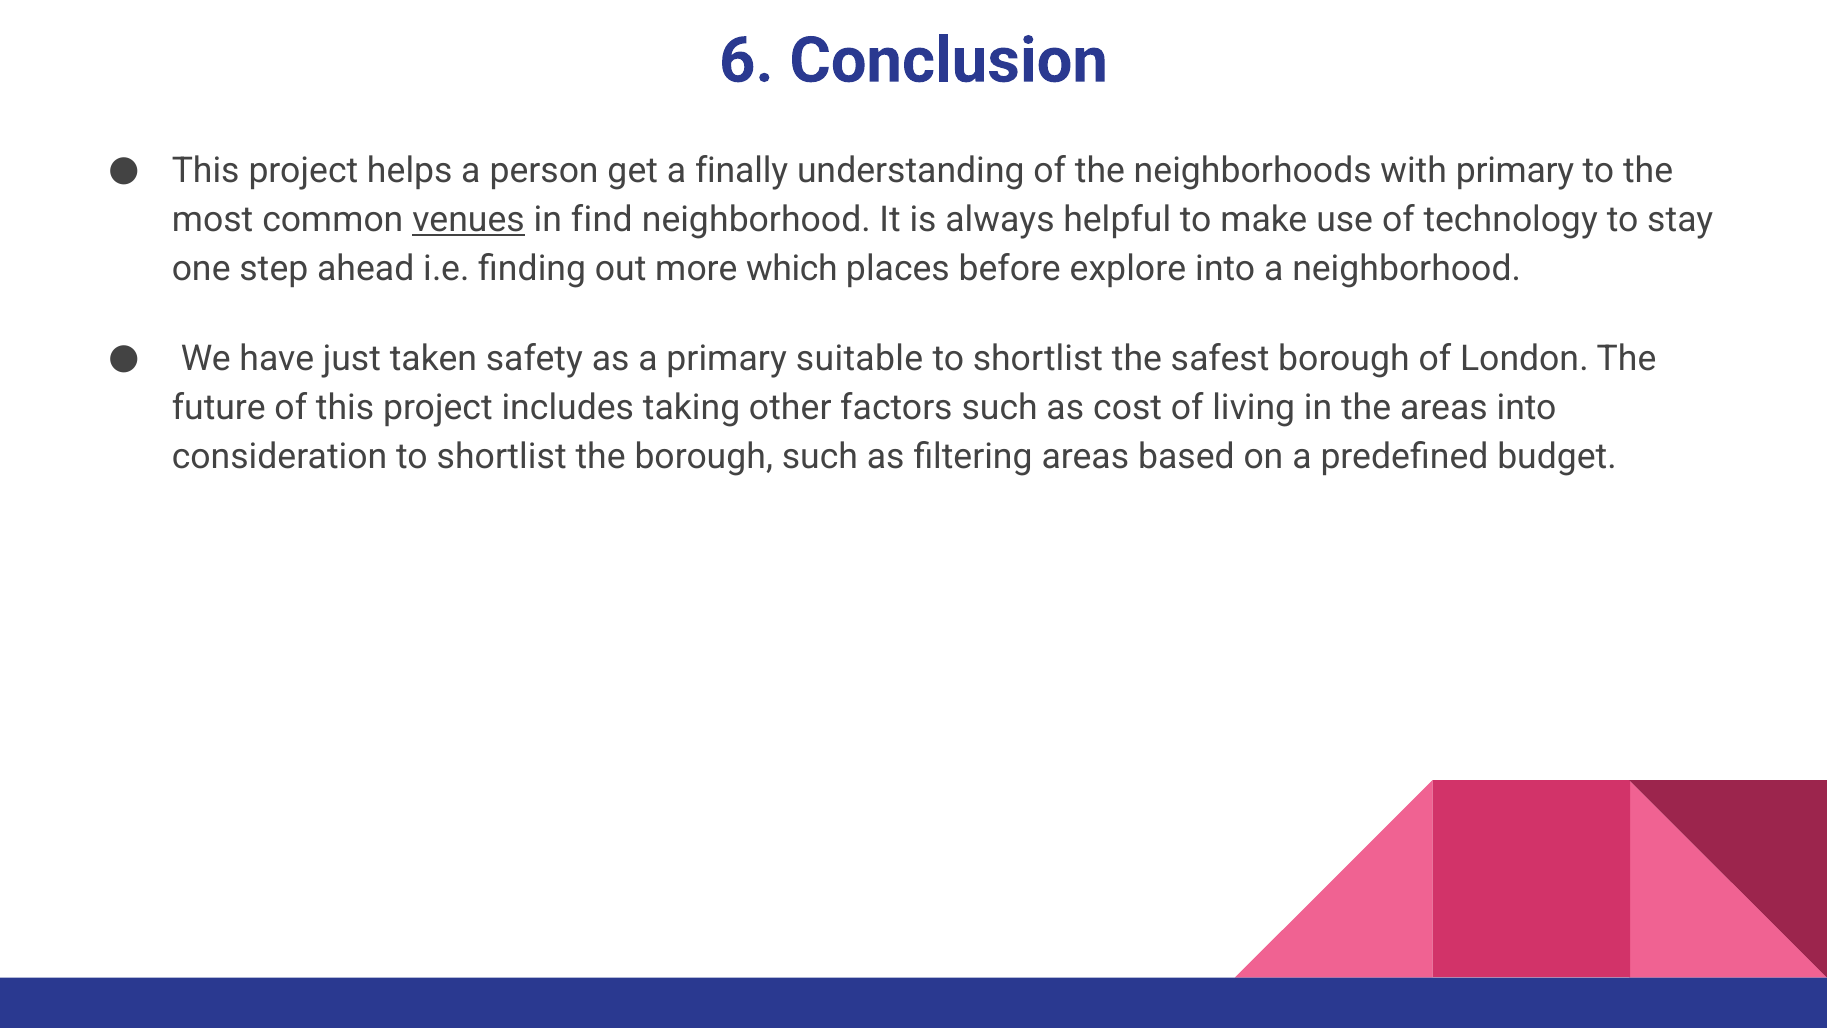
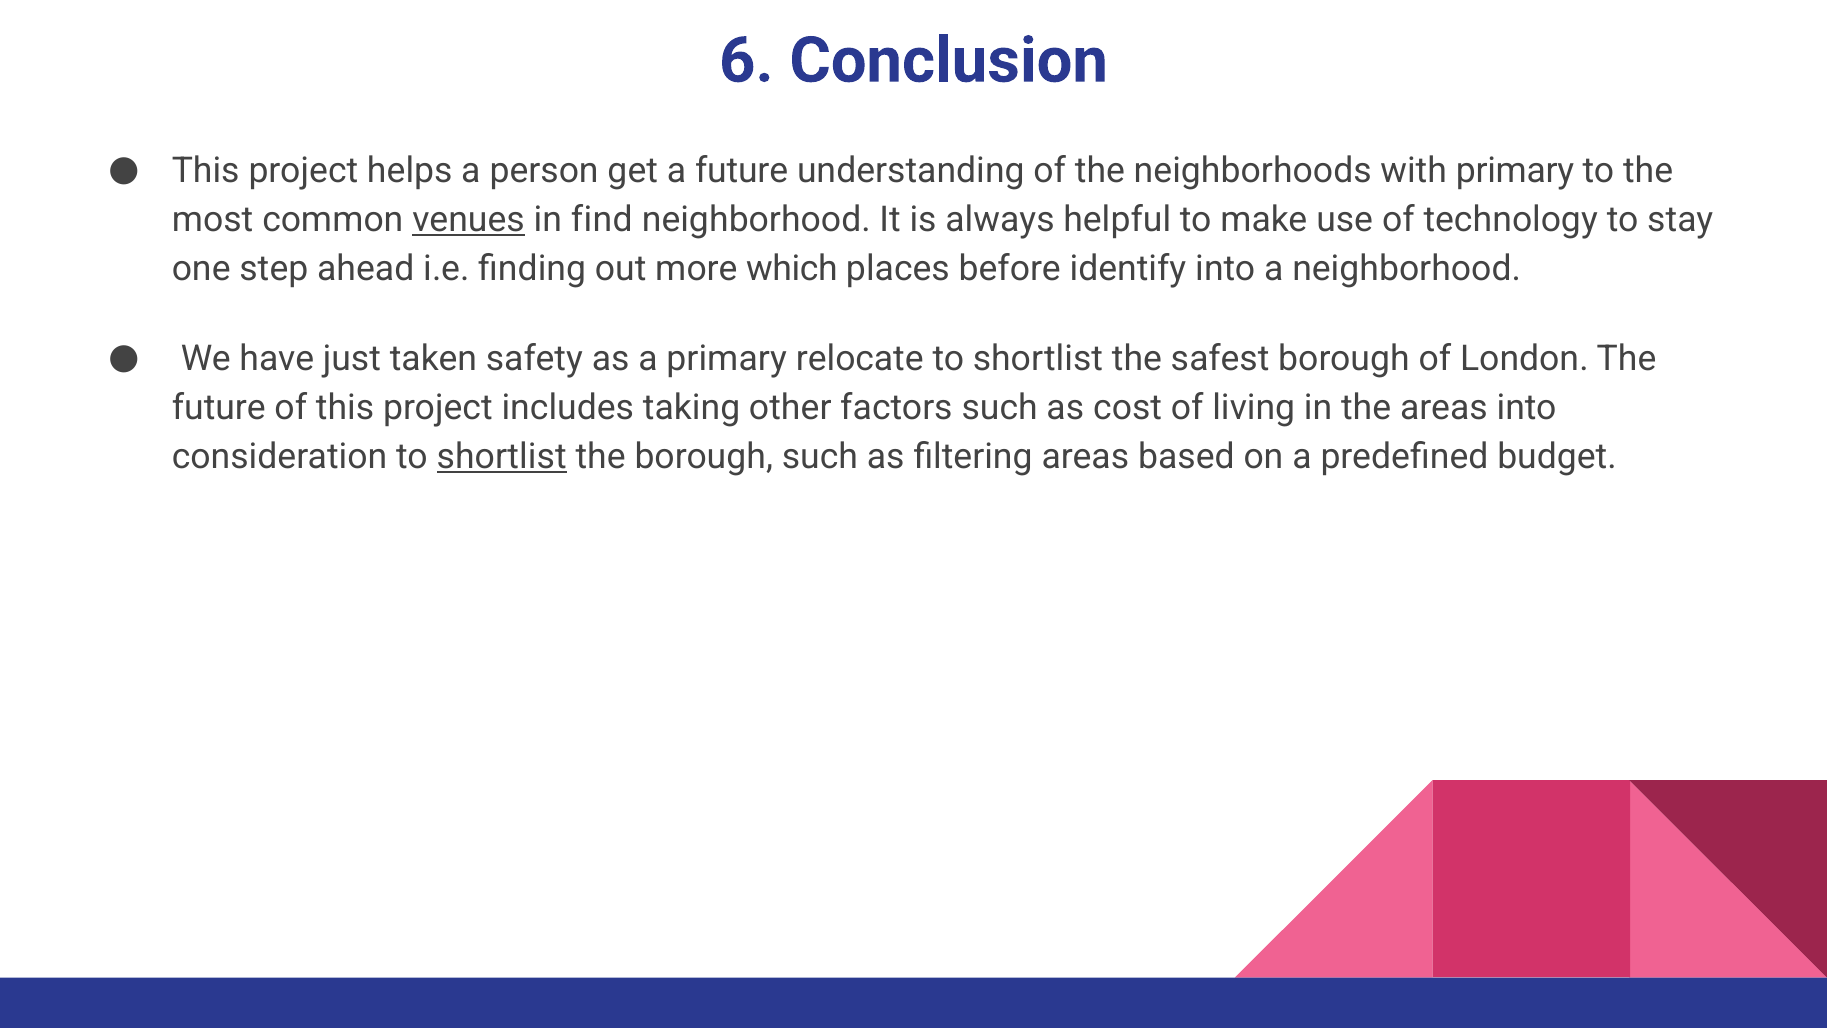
a finally: finally -> future (742, 171)
explore: explore -> identify (1128, 269)
suitable: suitable -> relocate (860, 358)
shortlist underline: none -> present (502, 456)
